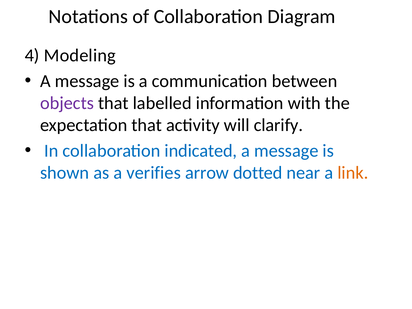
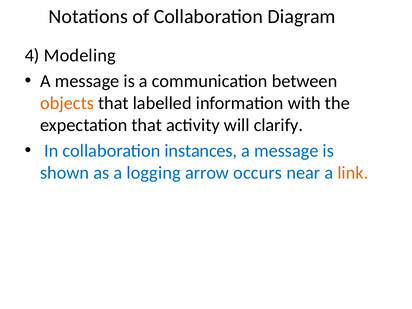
objects colour: purple -> orange (67, 103)
indicated: indicated -> instances (201, 151)
verifies: verifies -> logging (154, 173)
dotted: dotted -> occurs (258, 173)
